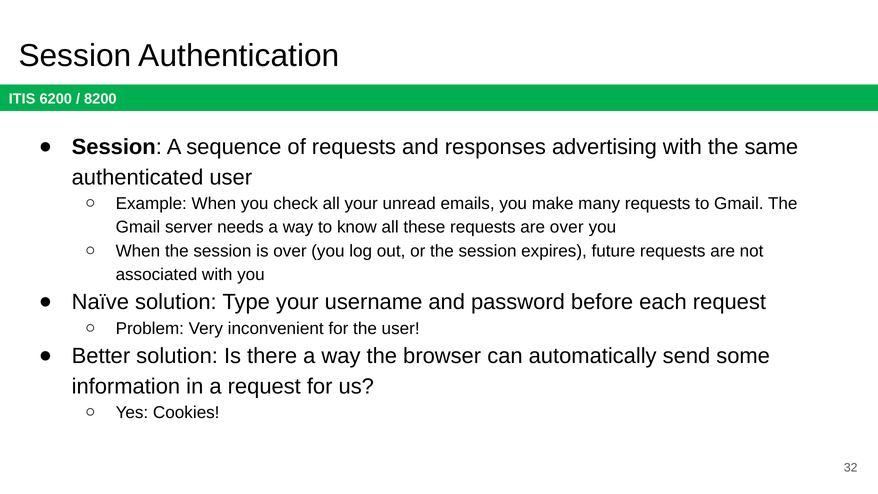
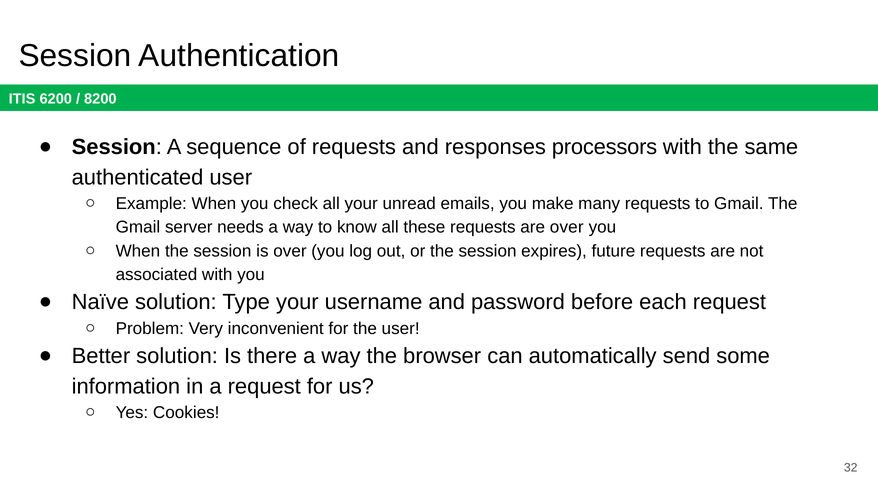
advertising: advertising -> processors (605, 147)
